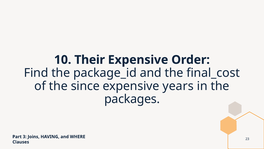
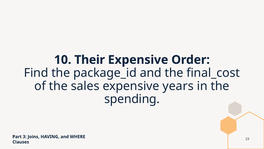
since: since -> sales (85, 86)
packages: packages -> spending (132, 99)
